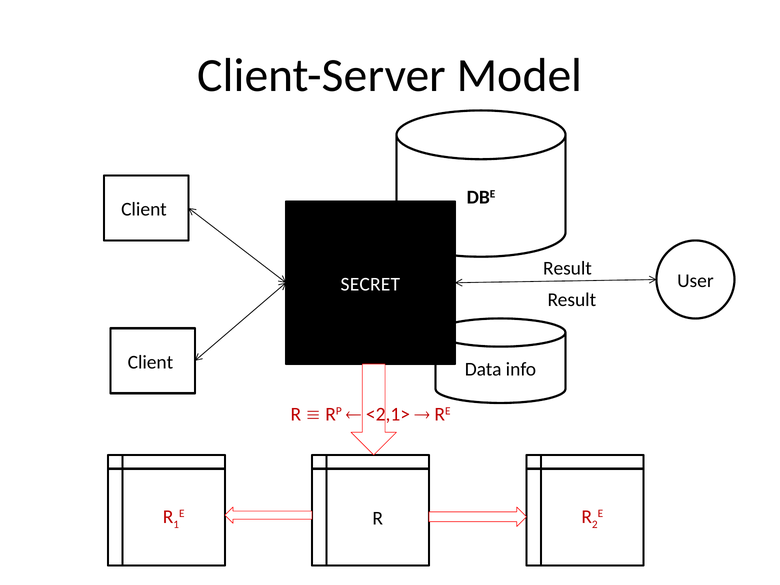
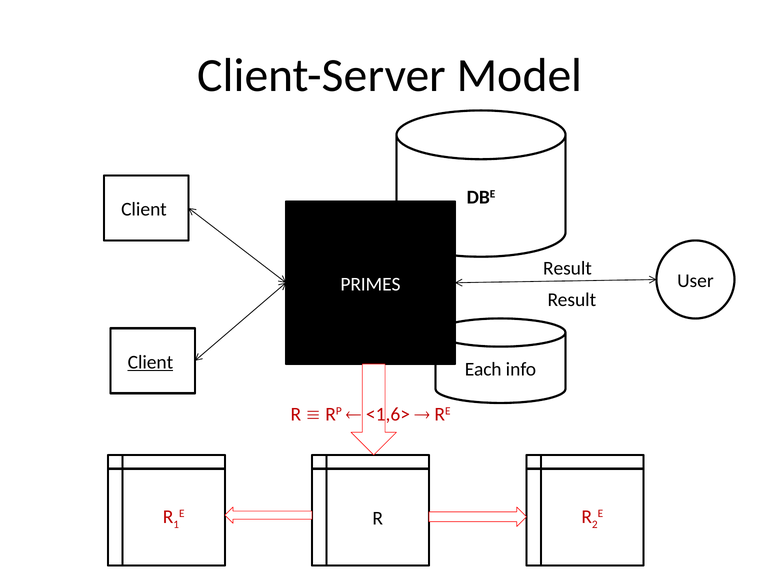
SECRET: SECRET -> PRIMES (370, 284)
Client underline: none -> present (150, 362)
Data: Data -> Each (483, 369)
<2,1>: <2,1> -> <1,6> (388, 414)
